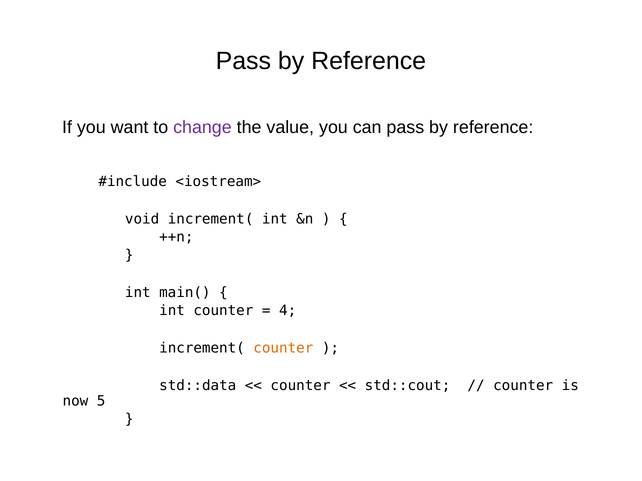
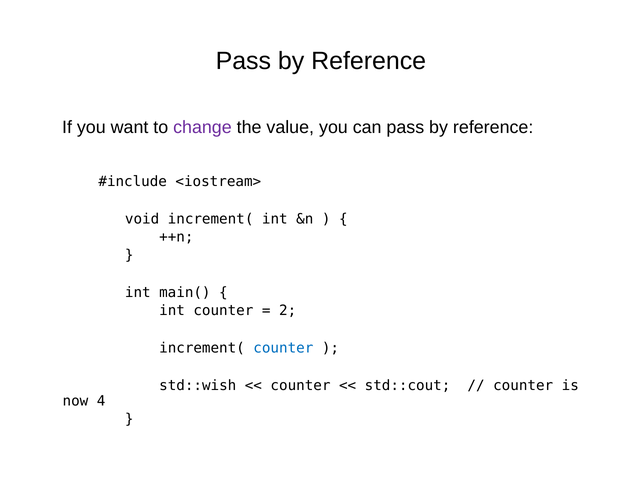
4: 4 -> 2 (288, 311)
counter colour: orange -> blue (283, 349)
std::data: std::data -> std::wish (198, 386)
5: 5 -> 4 (101, 402)
